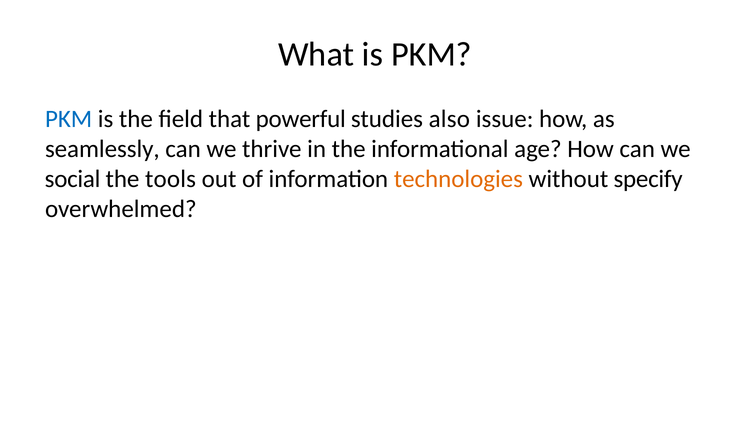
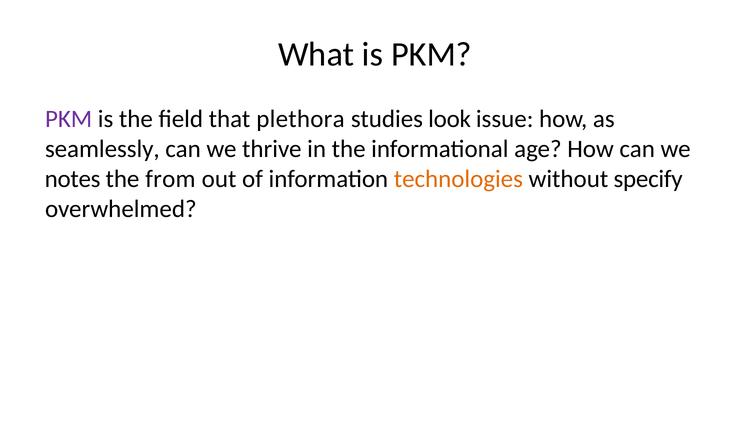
PKM colour: blue -> purple (69, 119)
powerful: powerful -> plethora (300, 119)
also: also -> look (450, 119)
social: social -> notes (73, 179)
tools: tools -> from (170, 179)
